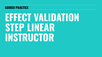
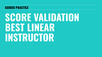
EFFECT: EFFECT -> SCORE (18, 18)
STEP: STEP -> BEST (15, 28)
